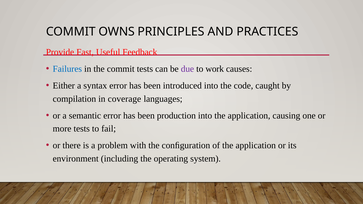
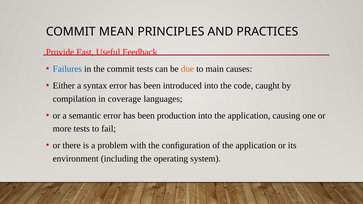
OWNS: OWNS -> MEAN (116, 32)
due colour: purple -> orange (187, 69)
work: work -> main (215, 69)
